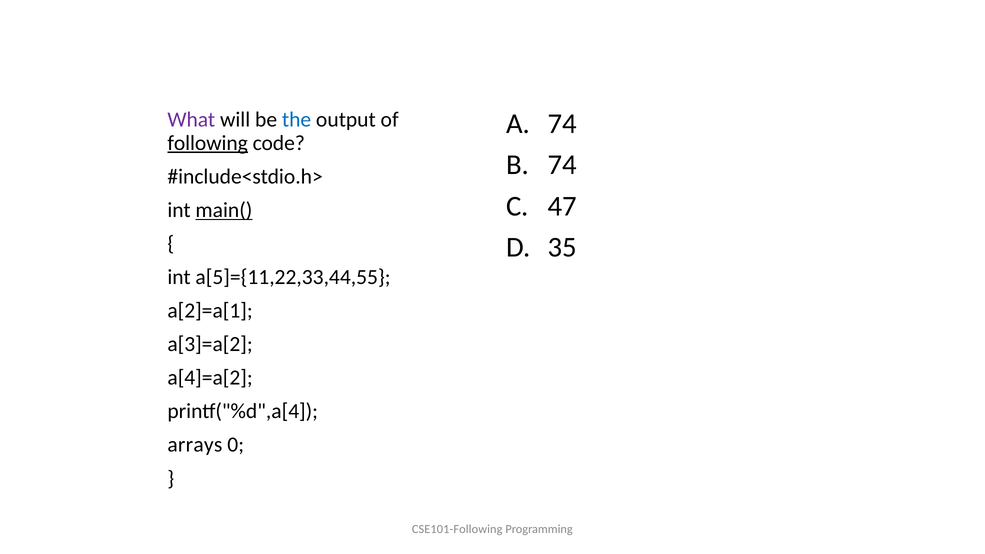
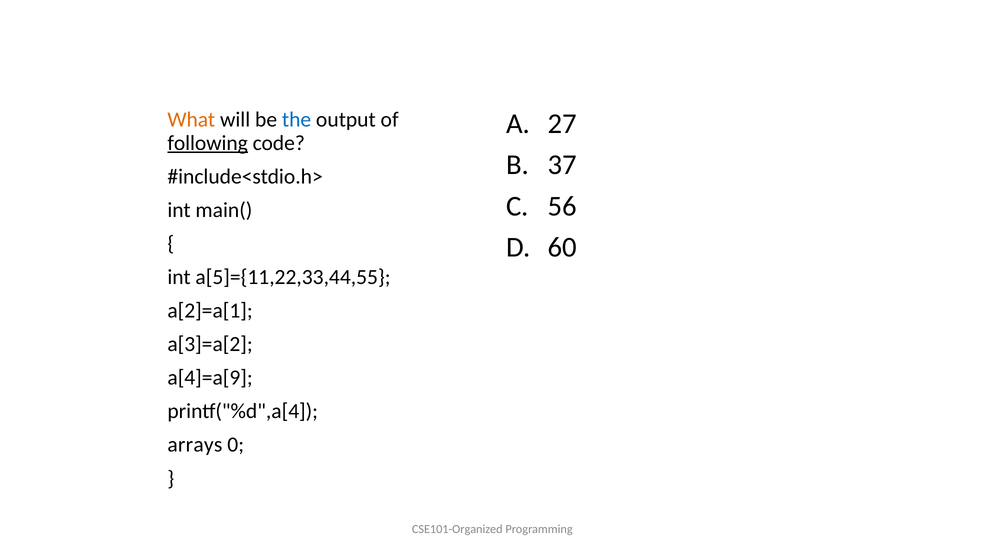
What colour: purple -> orange (191, 120)
74: 74 -> 27 (562, 124)
74: 74 -> 37 (562, 165)
47: 47 -> 56 (562, 206)
main( underline: present -> none (224, 210)
35: 35 -> 60 (562, 247)
a[4]=a[2: a[4]=a[2 -> a[4]=a[9 (210, 378)
CSE101-Following: CSE101-Following -> CSE101-Organized (457, 529)
